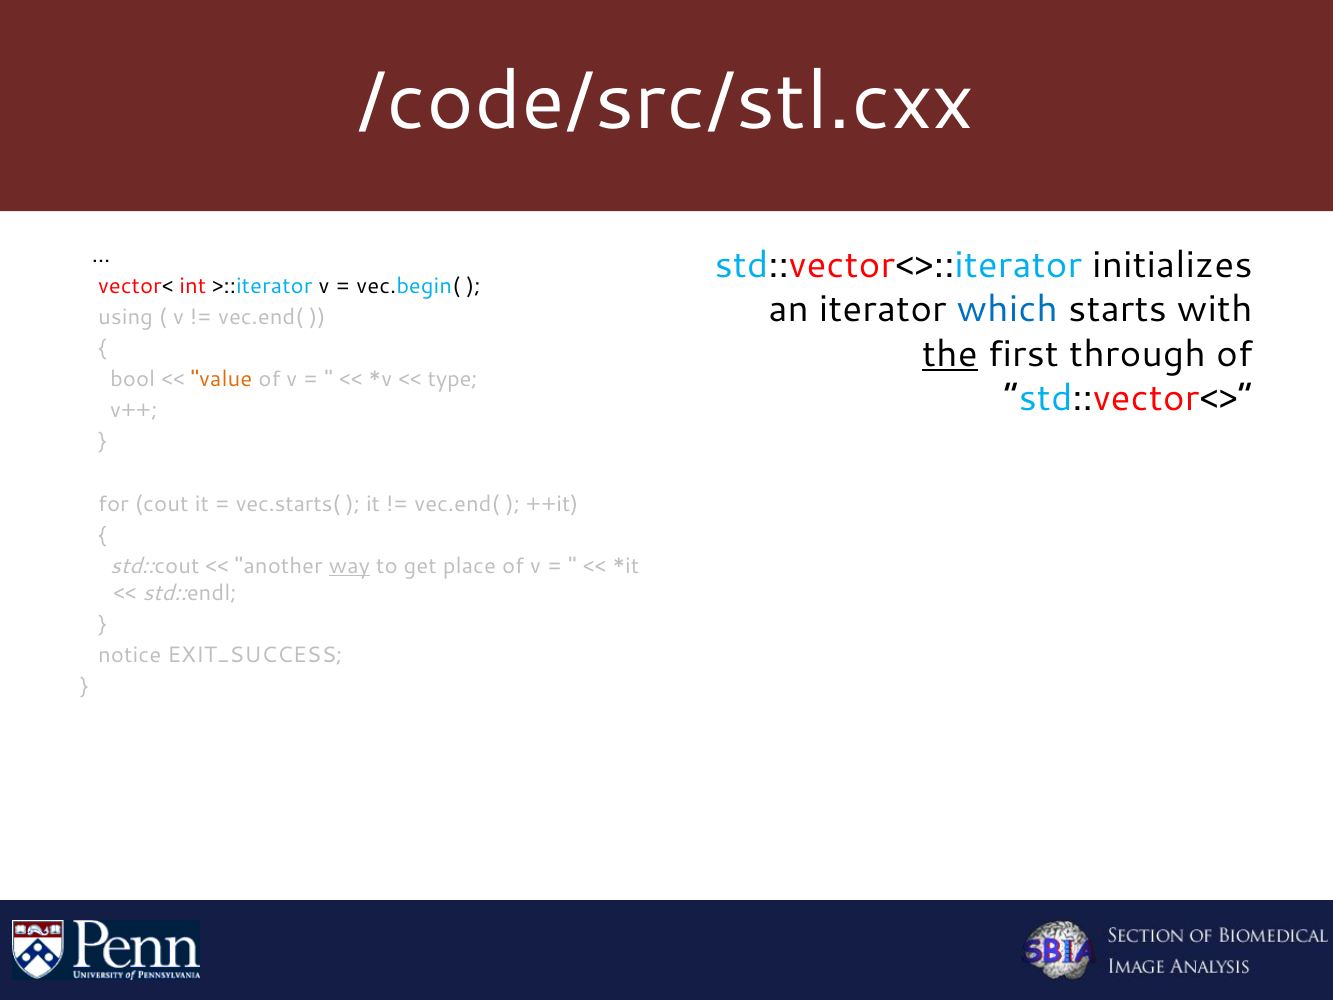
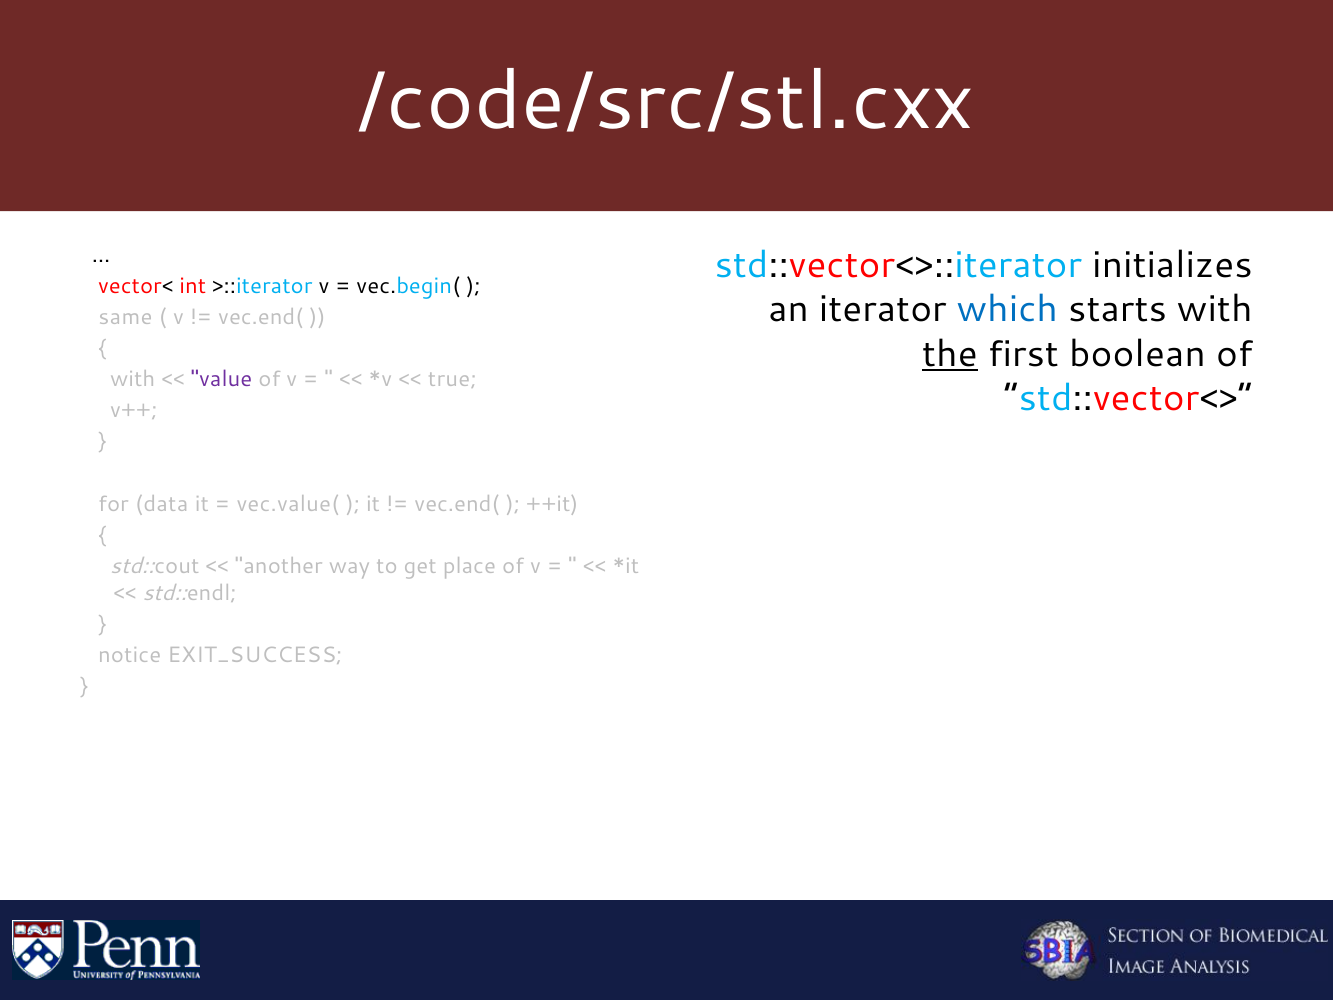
using: using -> same (125, 317)
through: through -> boolean (1137, 354)
bool: bool -> with (133, 379)
value colour: orange -> purple (221, 379)
type: type -> true (452, 379)
cout: cout -> data (162, 504)
vec.starts(: vec.starts( -> vec.value( (288, 504)
way underline: present -> none (349, 566)
